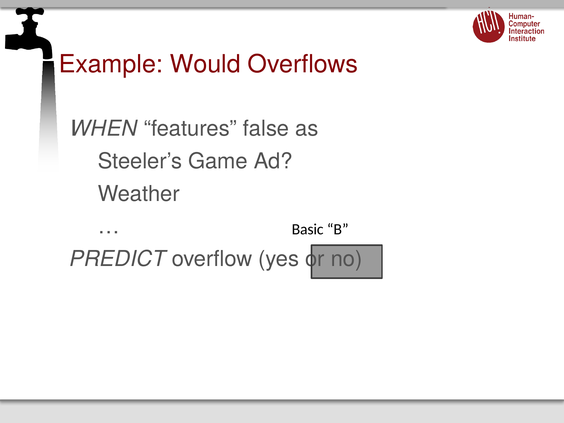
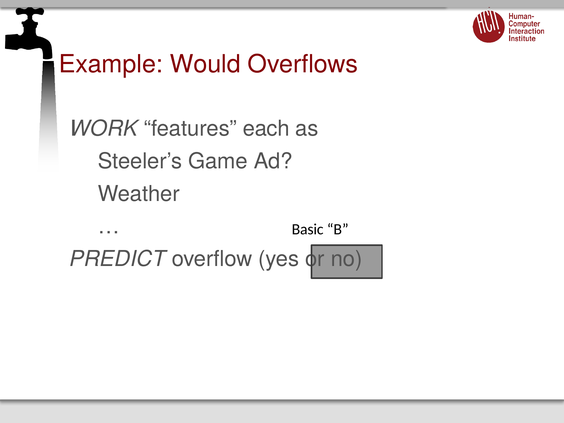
WHEN: WHEN -> WORK (104, 129)
false: false -> each (266, 129)
